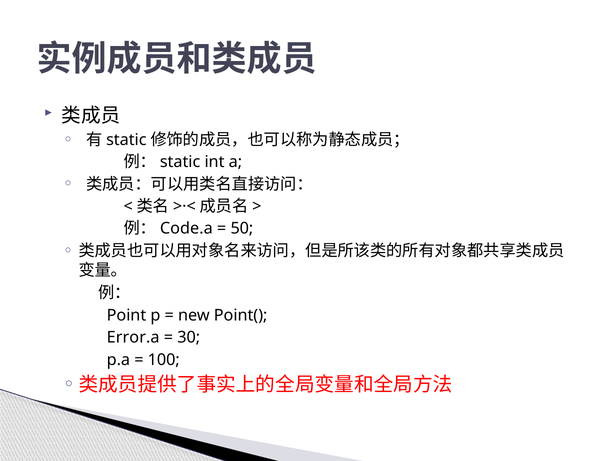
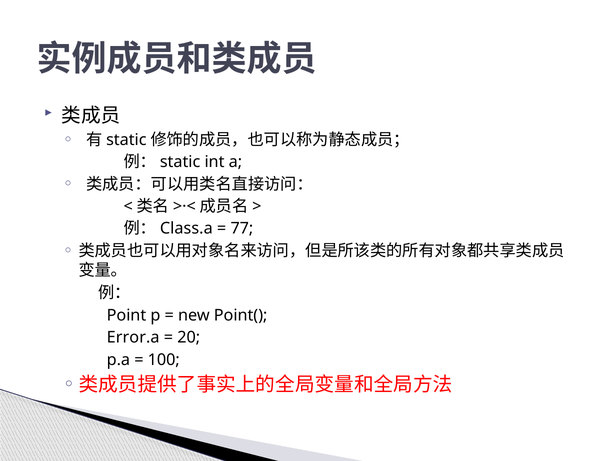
Code.a: Code.a -> Class.a (186, 229)
50: 50 -> 77 (242, 229)
30: 30 -> 20 (189, 338)
